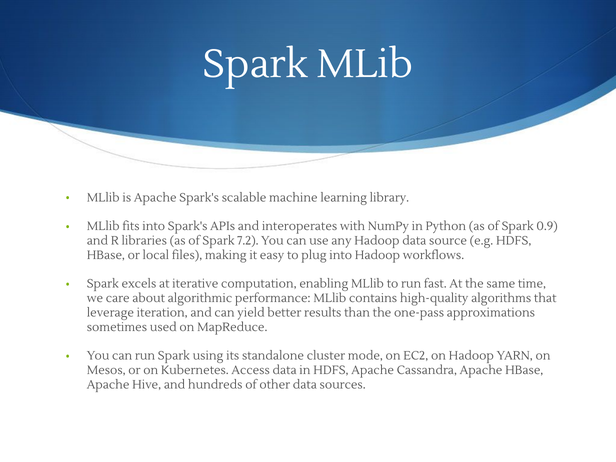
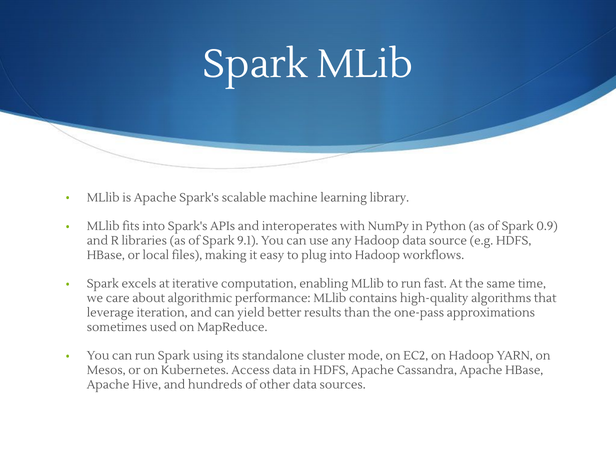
7.2: 7.2 -> 9.1 (248, 241)
